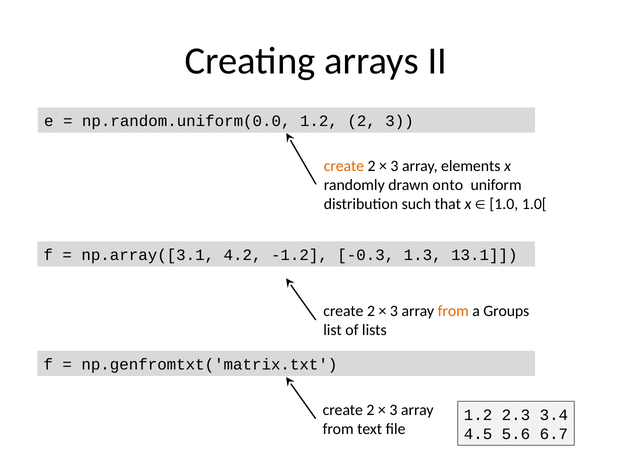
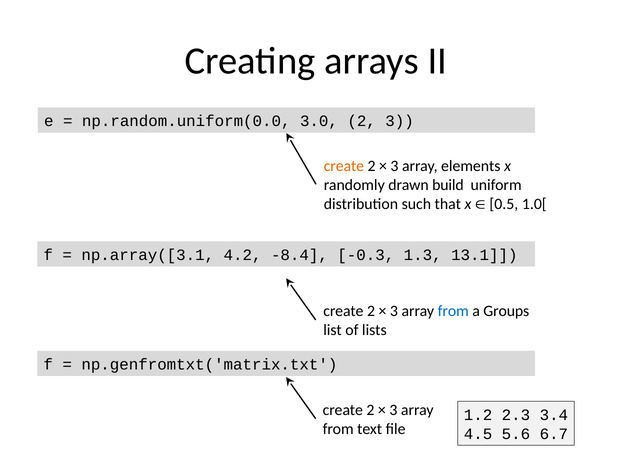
np.random.uniform(0.0 1.2: 1.2 -> 3.0 (319, 121)
onto: onto -> build (448, 185)
1.0: 1.0 -> 0.5 (504, 204)
-1.2: -1.2 -> -8.4 (299, 255)
from colour: orange -> blue (453, 311)
